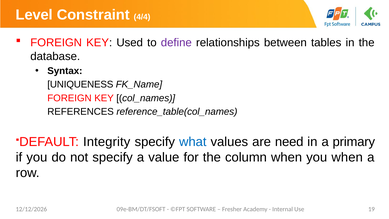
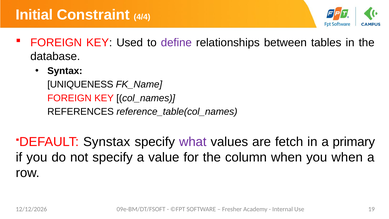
Level: Level -> Initial (34, 15)
Integrity: Integrity -> Synstax (107, 142)
what colour: blue -> purple (193, 142)
need: need -> fetch (289, 142)
